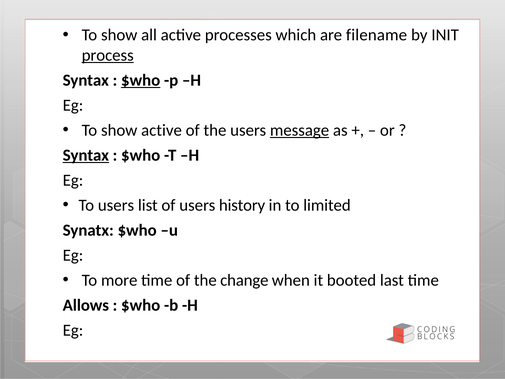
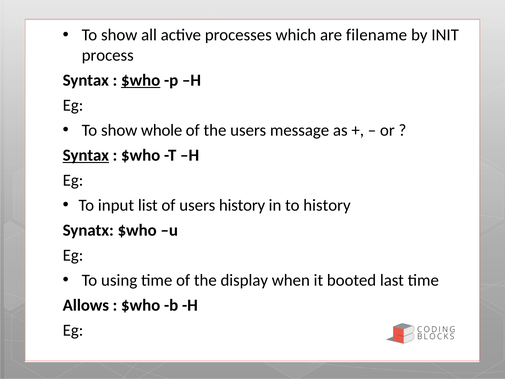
process underline: present -> none (108, 55)
show active: active -> whole (162, 130)
message underline: present -> none (300, 130)
To users: users -> input (116, 205)
to limited: limited -> history (327, 205)
more: more -> using (119, 280)
change: change -> display (244, 280)
